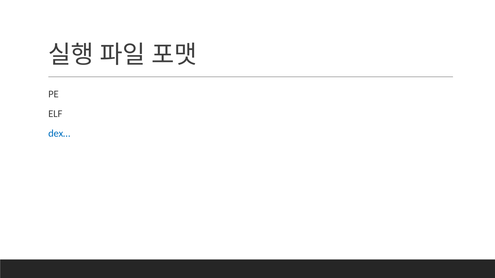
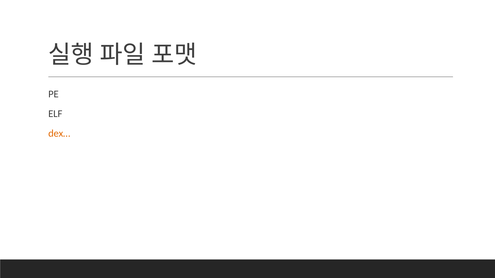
dex… colour: blue -> orange (59, 134)
